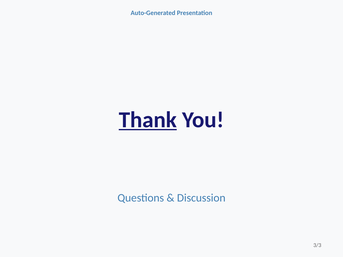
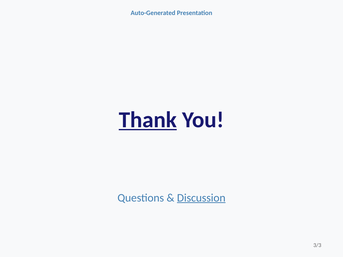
Discussion underline: none -> present (201, 198)
